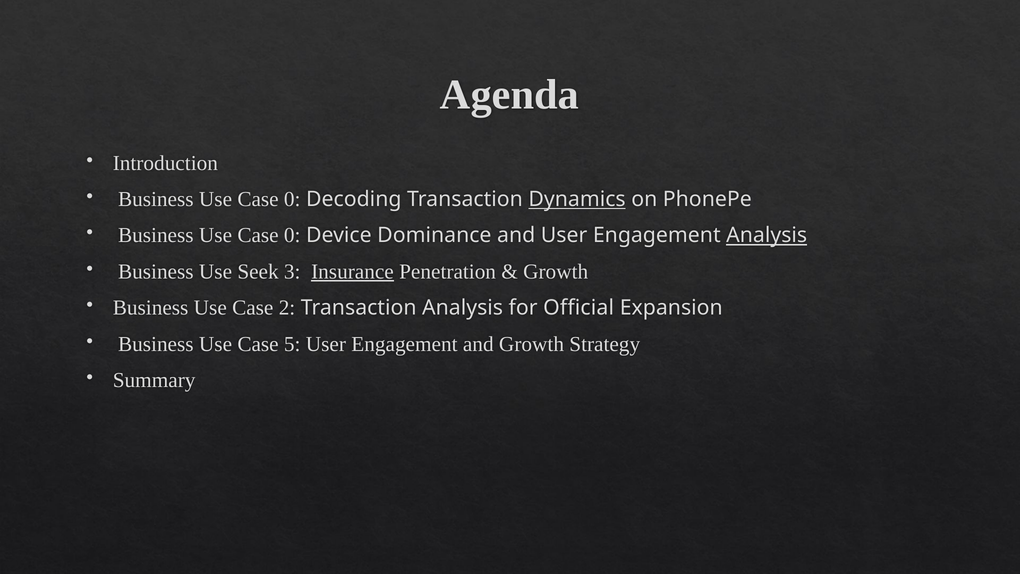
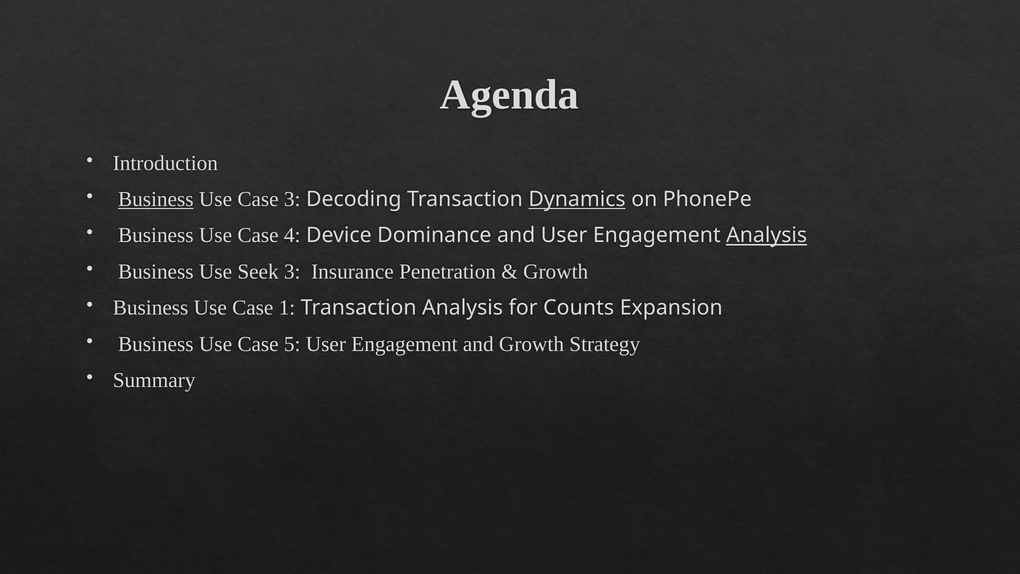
Business underline: none -> present (156, 199)
0: 0 -> 3 (292, 199)
0: 0 -> 4 (292, 235)
Insurance underline: present -> none (352, 272)
2: 2 -> 1 (287, 308)
Official: Official -> Counts (579, 308)
